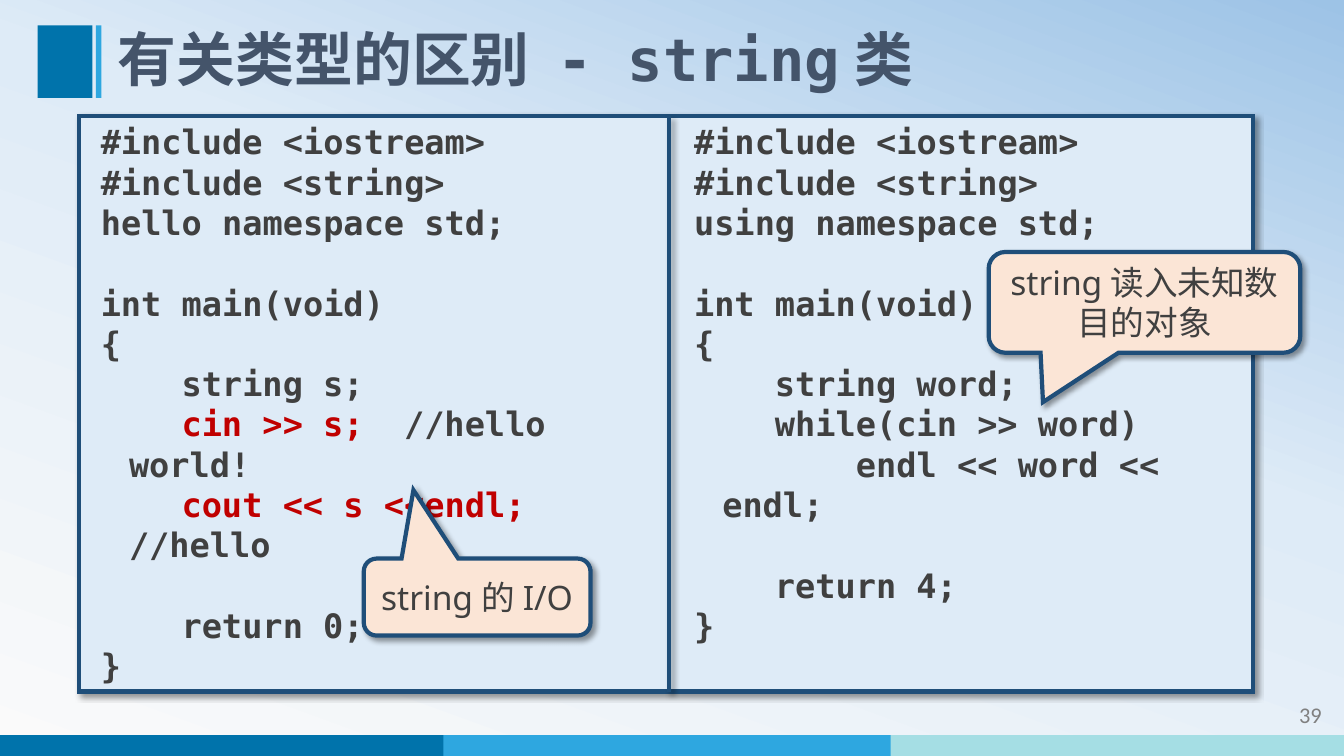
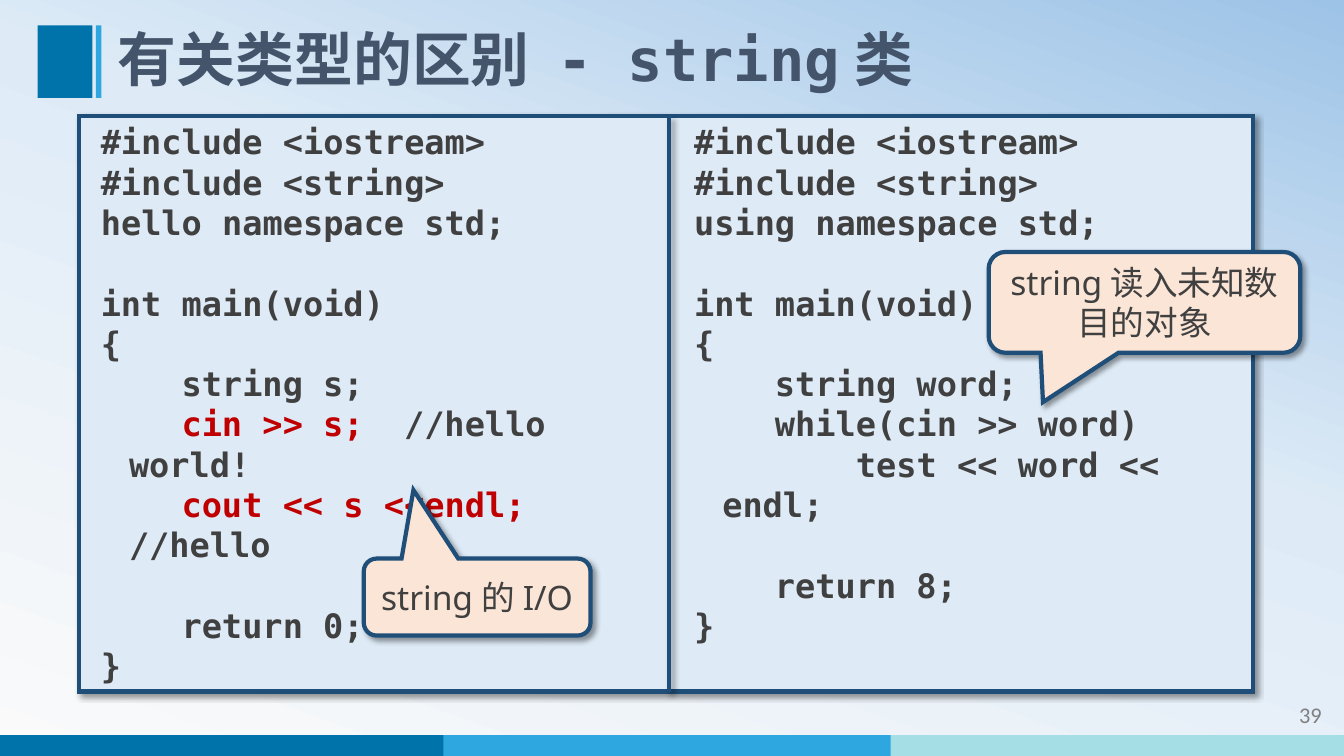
endl: endl -> test (896, 466)
4: 4 -> 8 (937, 587)
